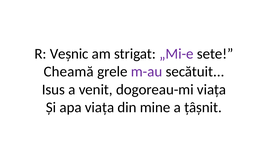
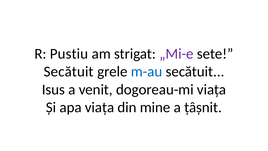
Veșnic: Veșnic -> Pustiu (69, 54)
Cheamă: Cheamă -> Secătuit (69, 72)
m-au colour: purple -> blue (147, 72)
